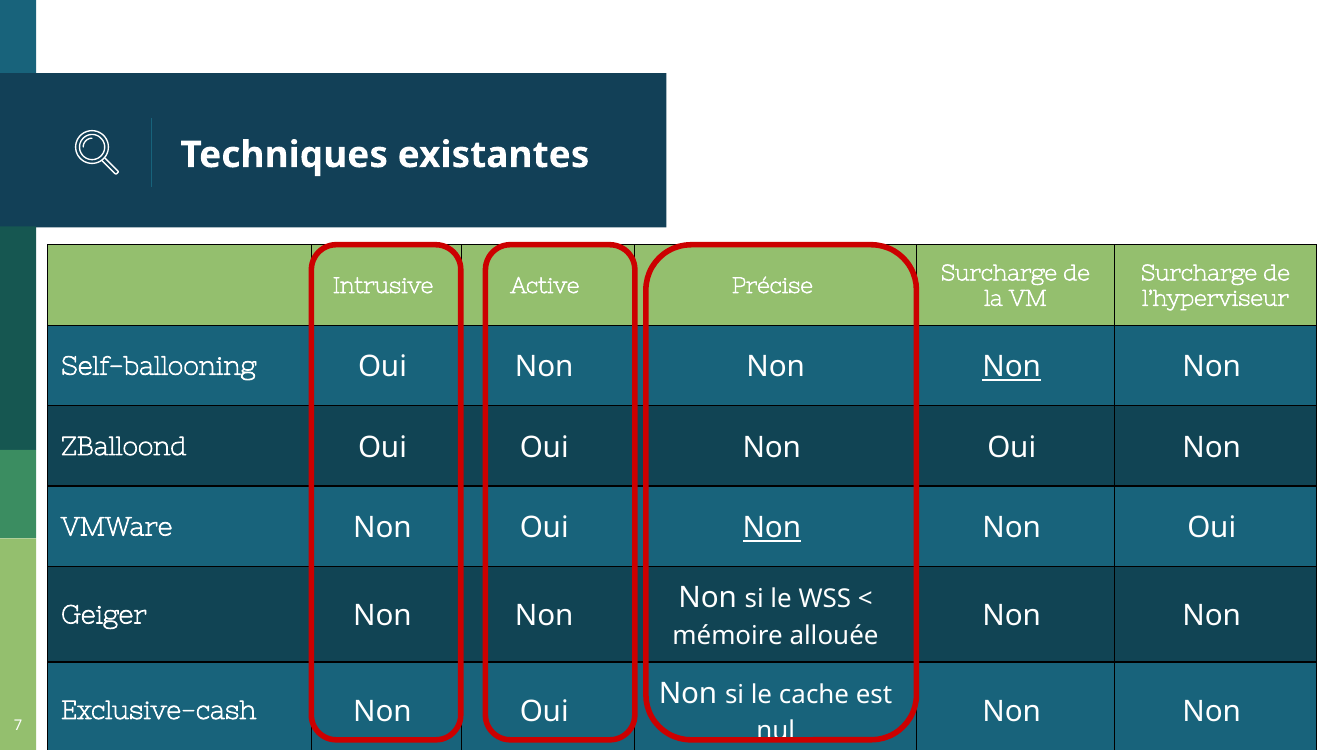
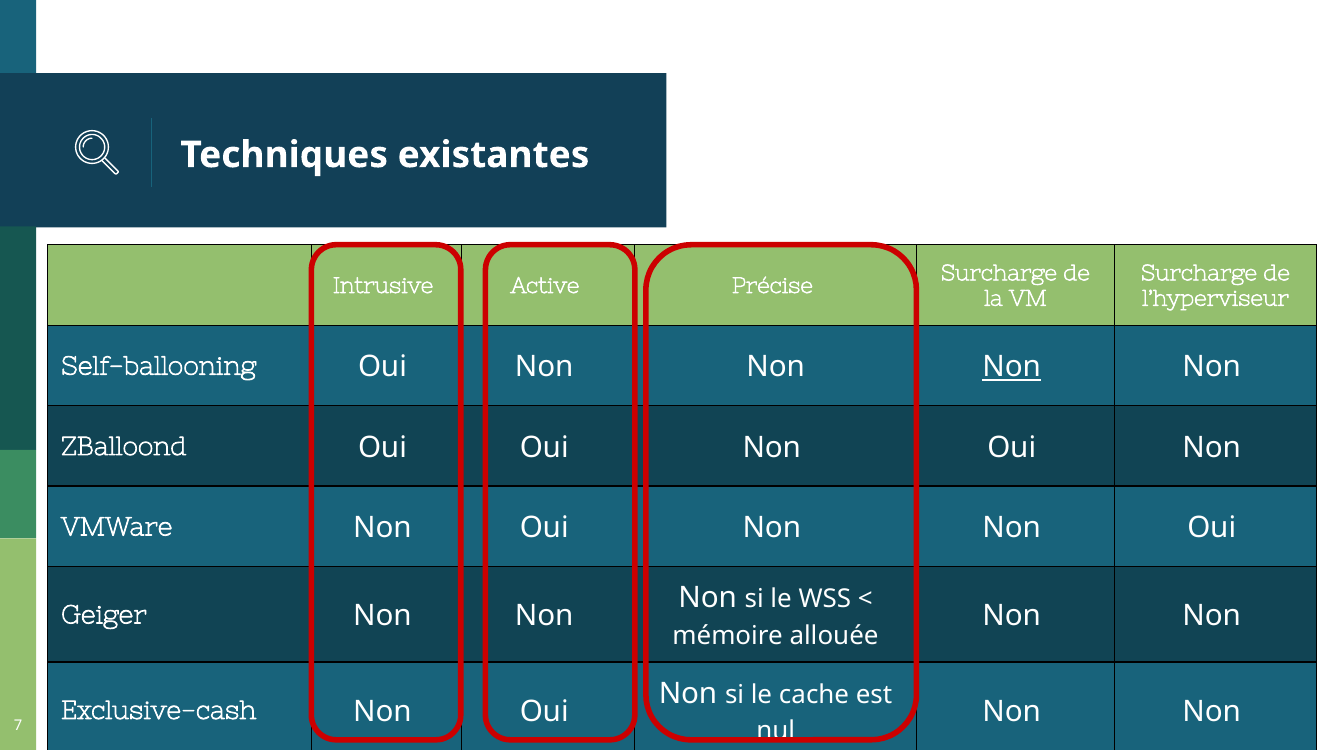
Non underline: present -> none (772, 528)
